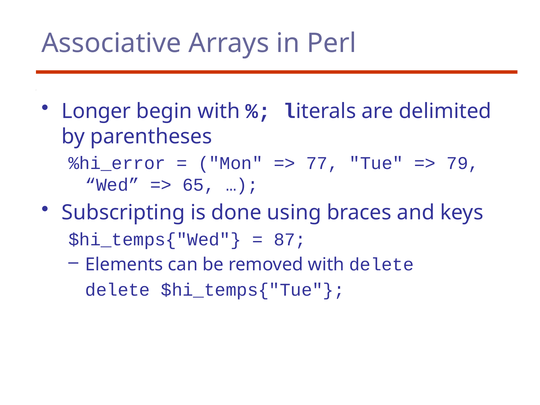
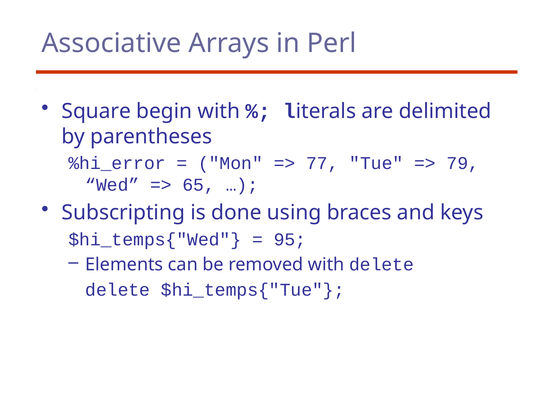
Longer: Longer -> Square (96, 111)
87: 87 -> 95 (290, 240)
